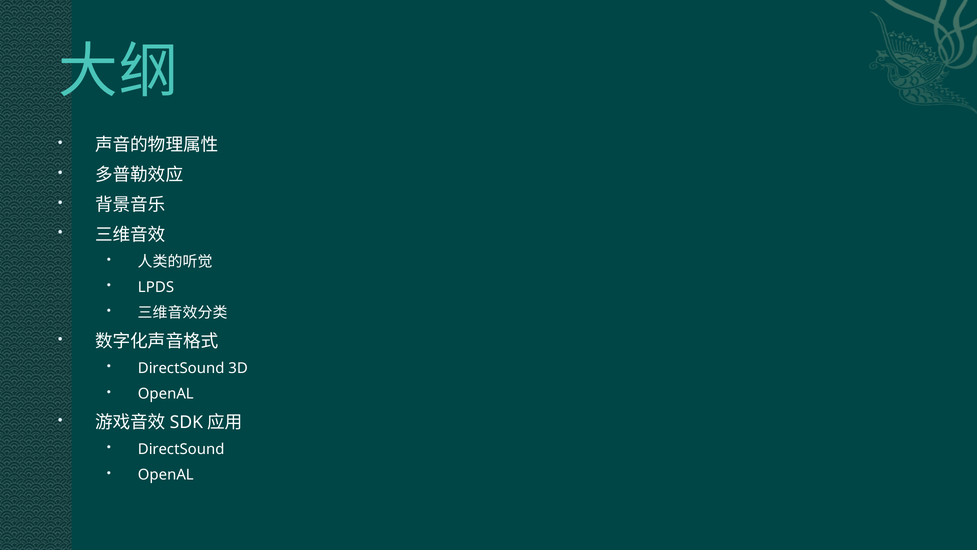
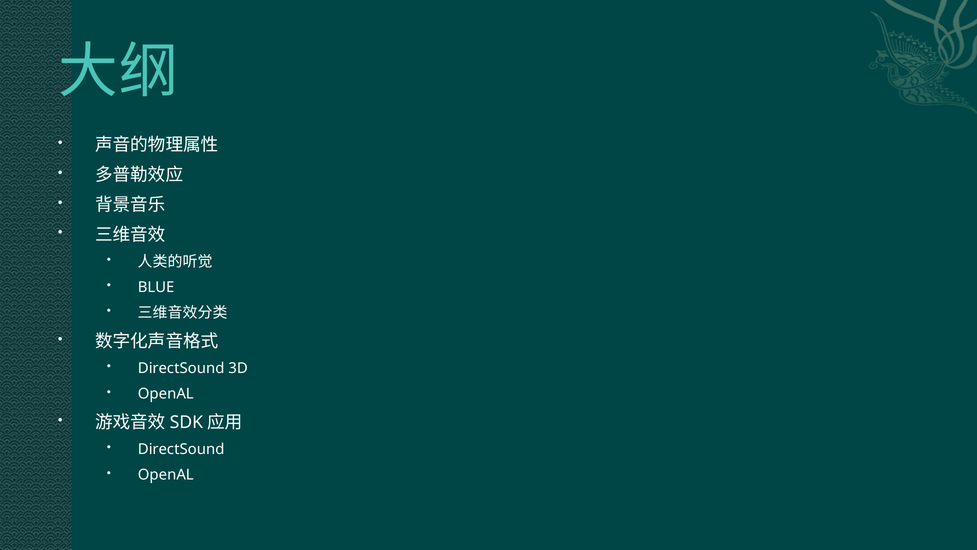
LPDS: LPDS -> BLUE (156, 287)
